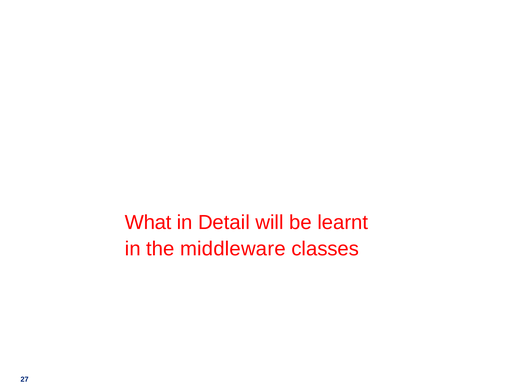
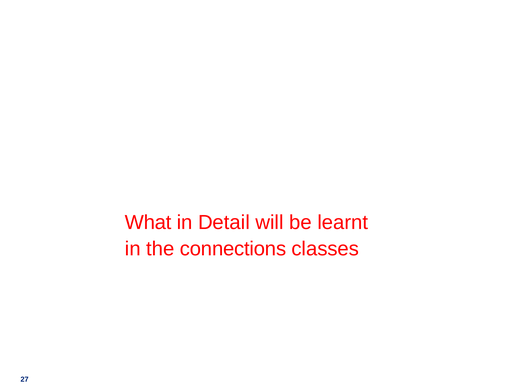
middleware: middleware -> connections (233, 249)
